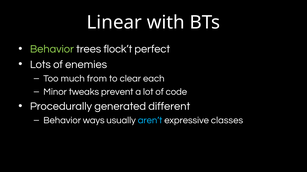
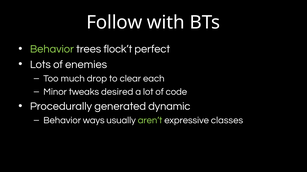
Linear: Linear -> Follow (114, 23)
from: from -> drop (97, 79)
prevent: prevent -> desired (117, 92)
different: different -> dynamic (169, 107)
aren’t colour: light blue -> light green (150, 121)
